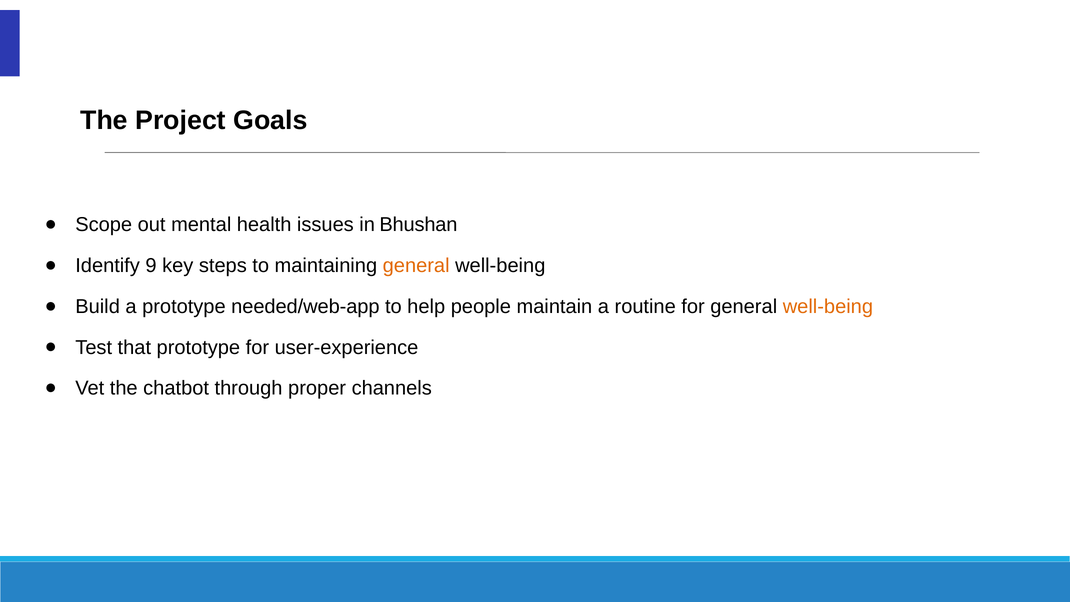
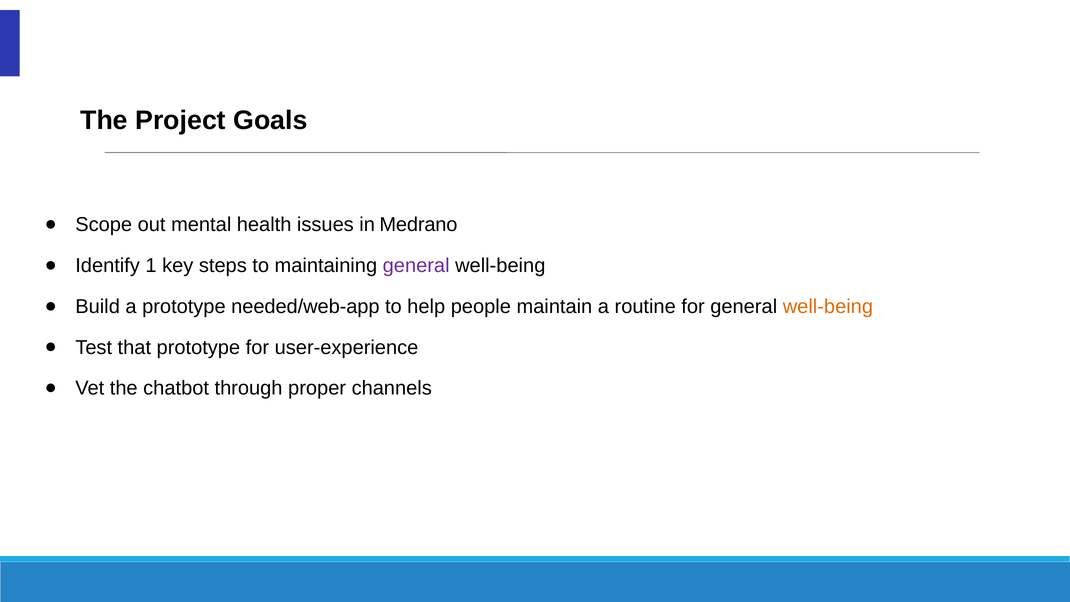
Bhushan: Bhushan -> Medrano (418, 225)
9: 9 -> 1 (151, 266)
general colour: orange -> purple (416, 266)
